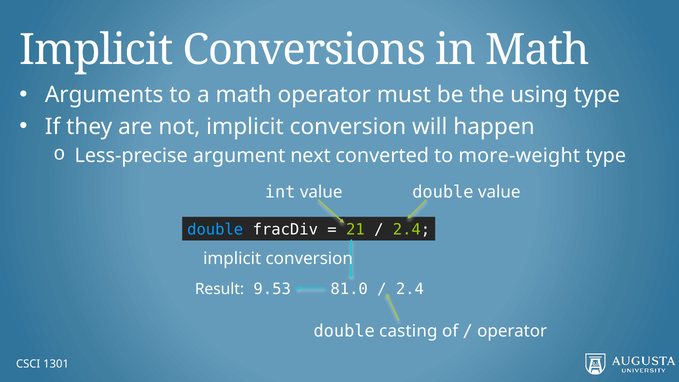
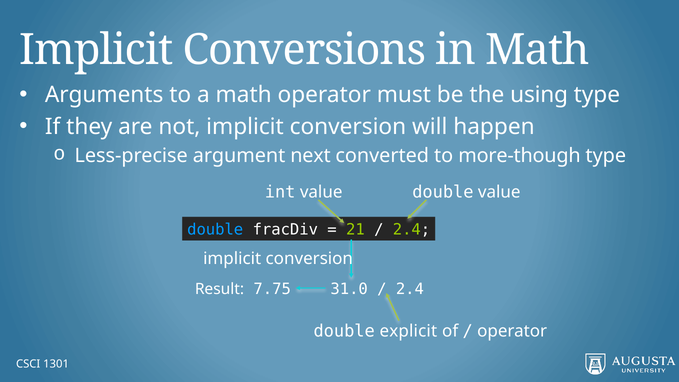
more-weight: more-weight -> more-though (519, 156)
81.0: 81.0 -> 31.0 (349, 289)
9.53: 9.53 -> 7.75 (272, 289)
casting: casting -> explicit (408, 331)
